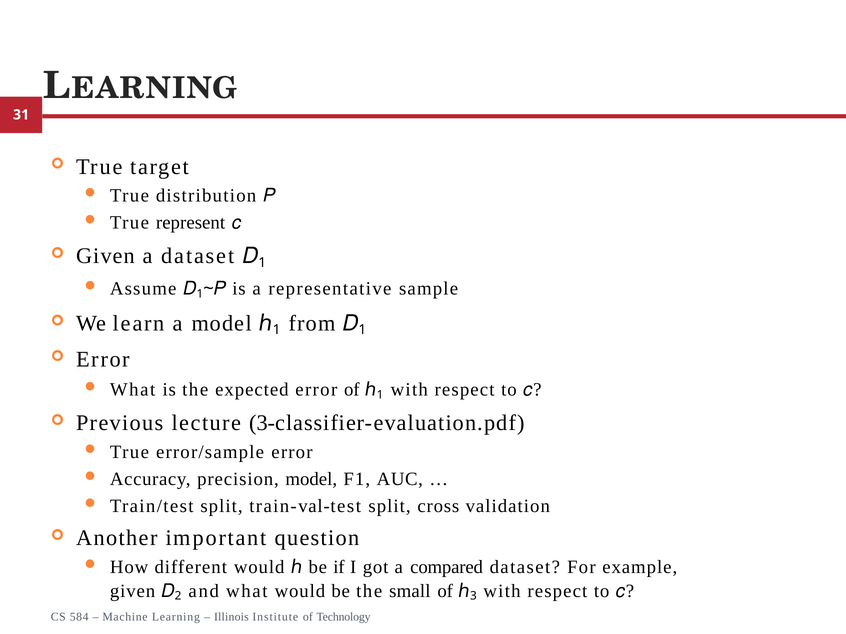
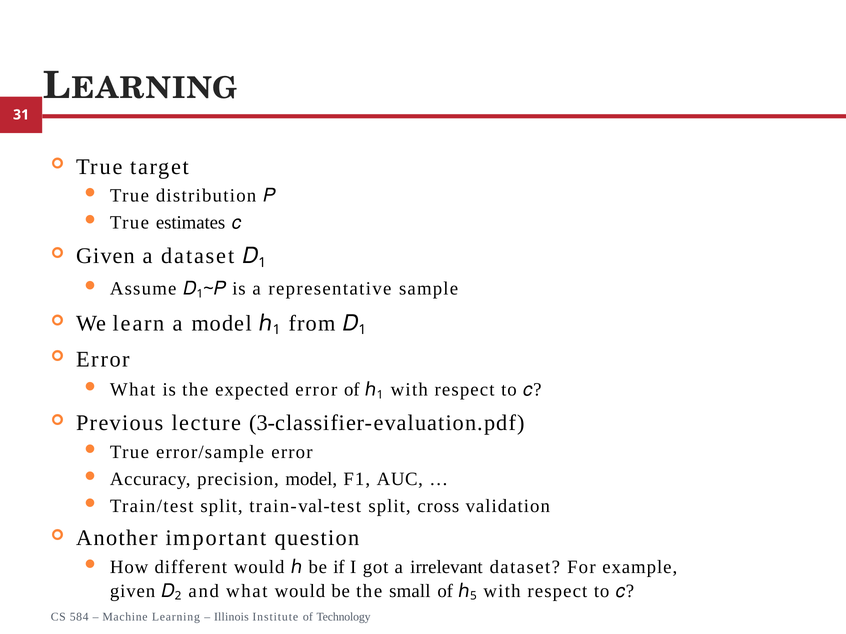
represent: represent -> estimates (191, 223)
compared: compared -> irrelevant (446, 567)
3: 3 -> 5 (473, 597)
